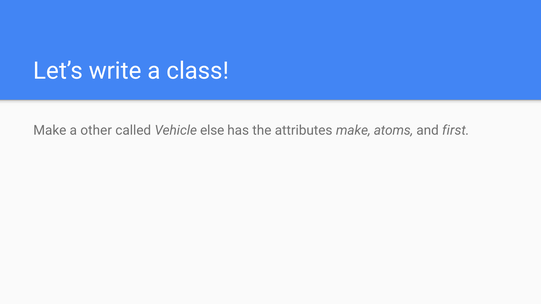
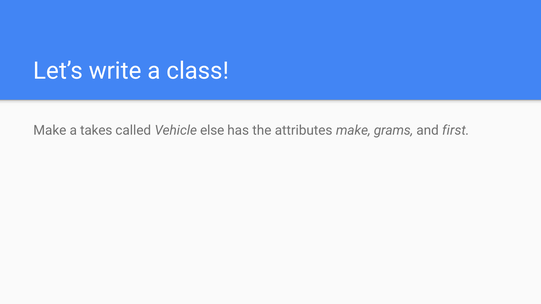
other: other -> takes (96, 130)
atoms: atoms -> grams (393, 130)
